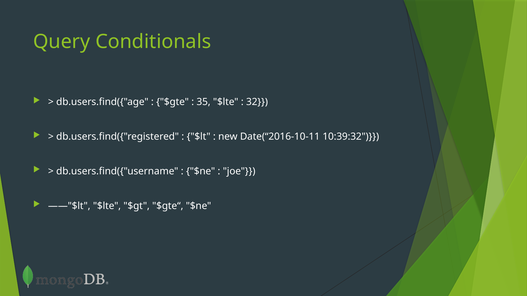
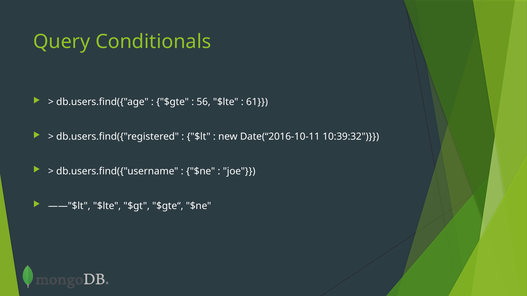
35: 35 -> 56 (204, 102)
32: 32 -> 61 (257, 102)
